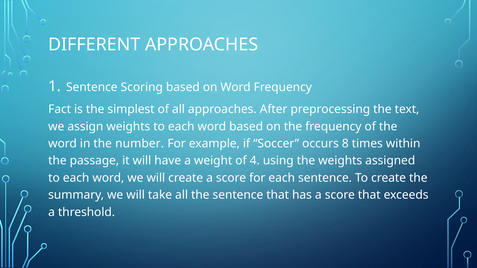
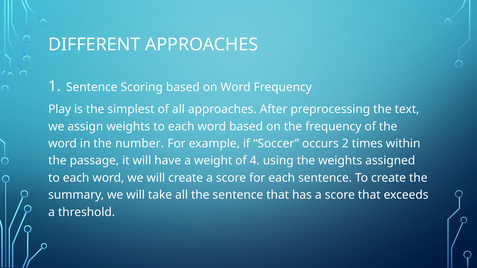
Fact: Fact -> Play (60, 109)
8: 8 -> 2 (345, 144)
